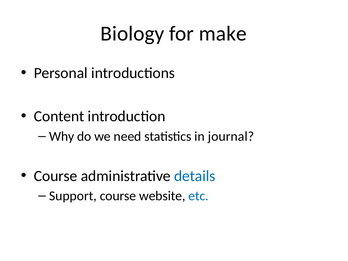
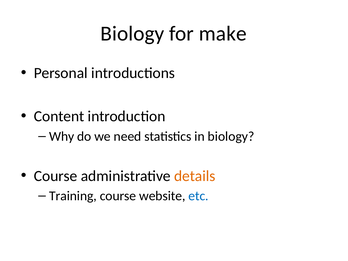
in journal: journal -> biology (231, 136)
details colour: blue -> orange (195, 176)
Support: Support -> Training (73, 196)
